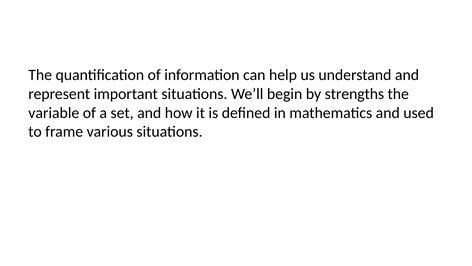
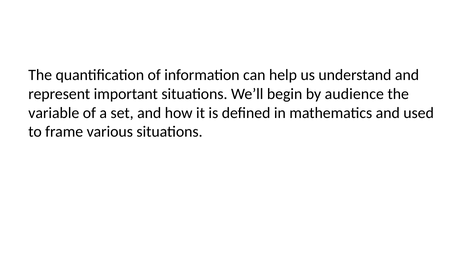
strengths: strengths -> audience (354, 94)
